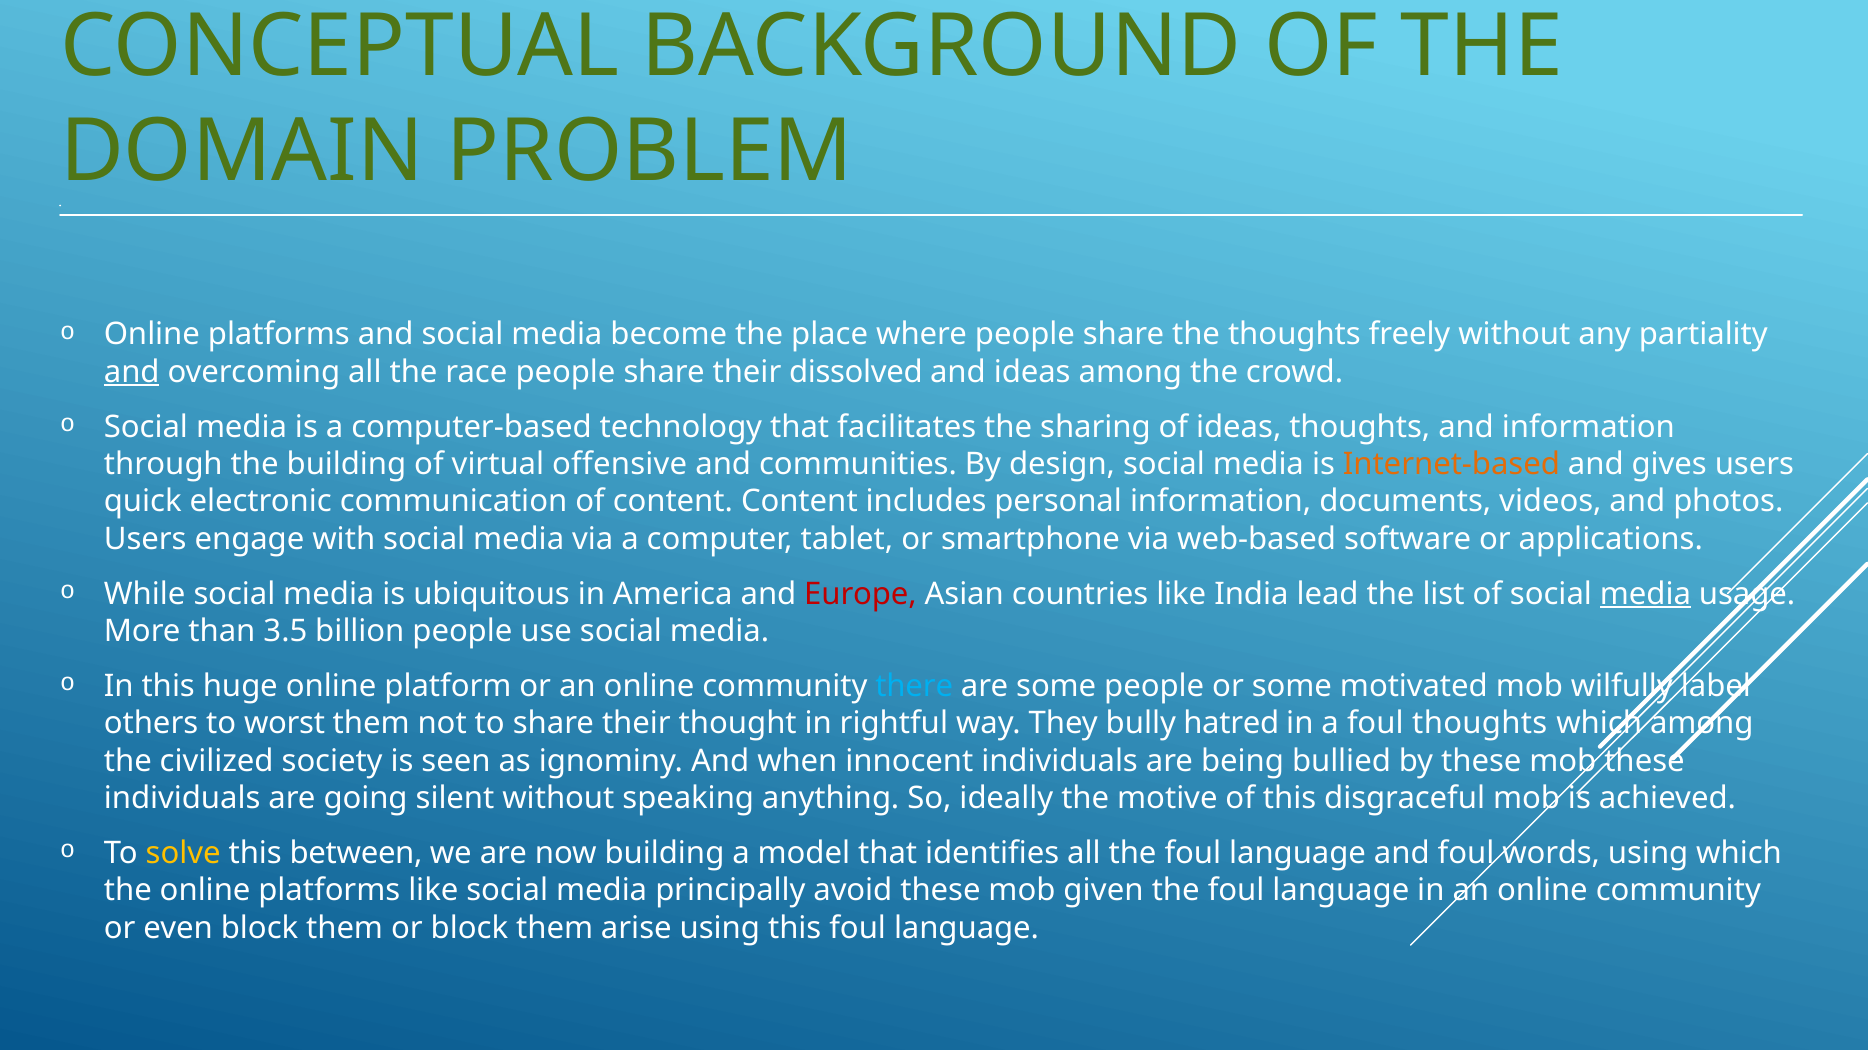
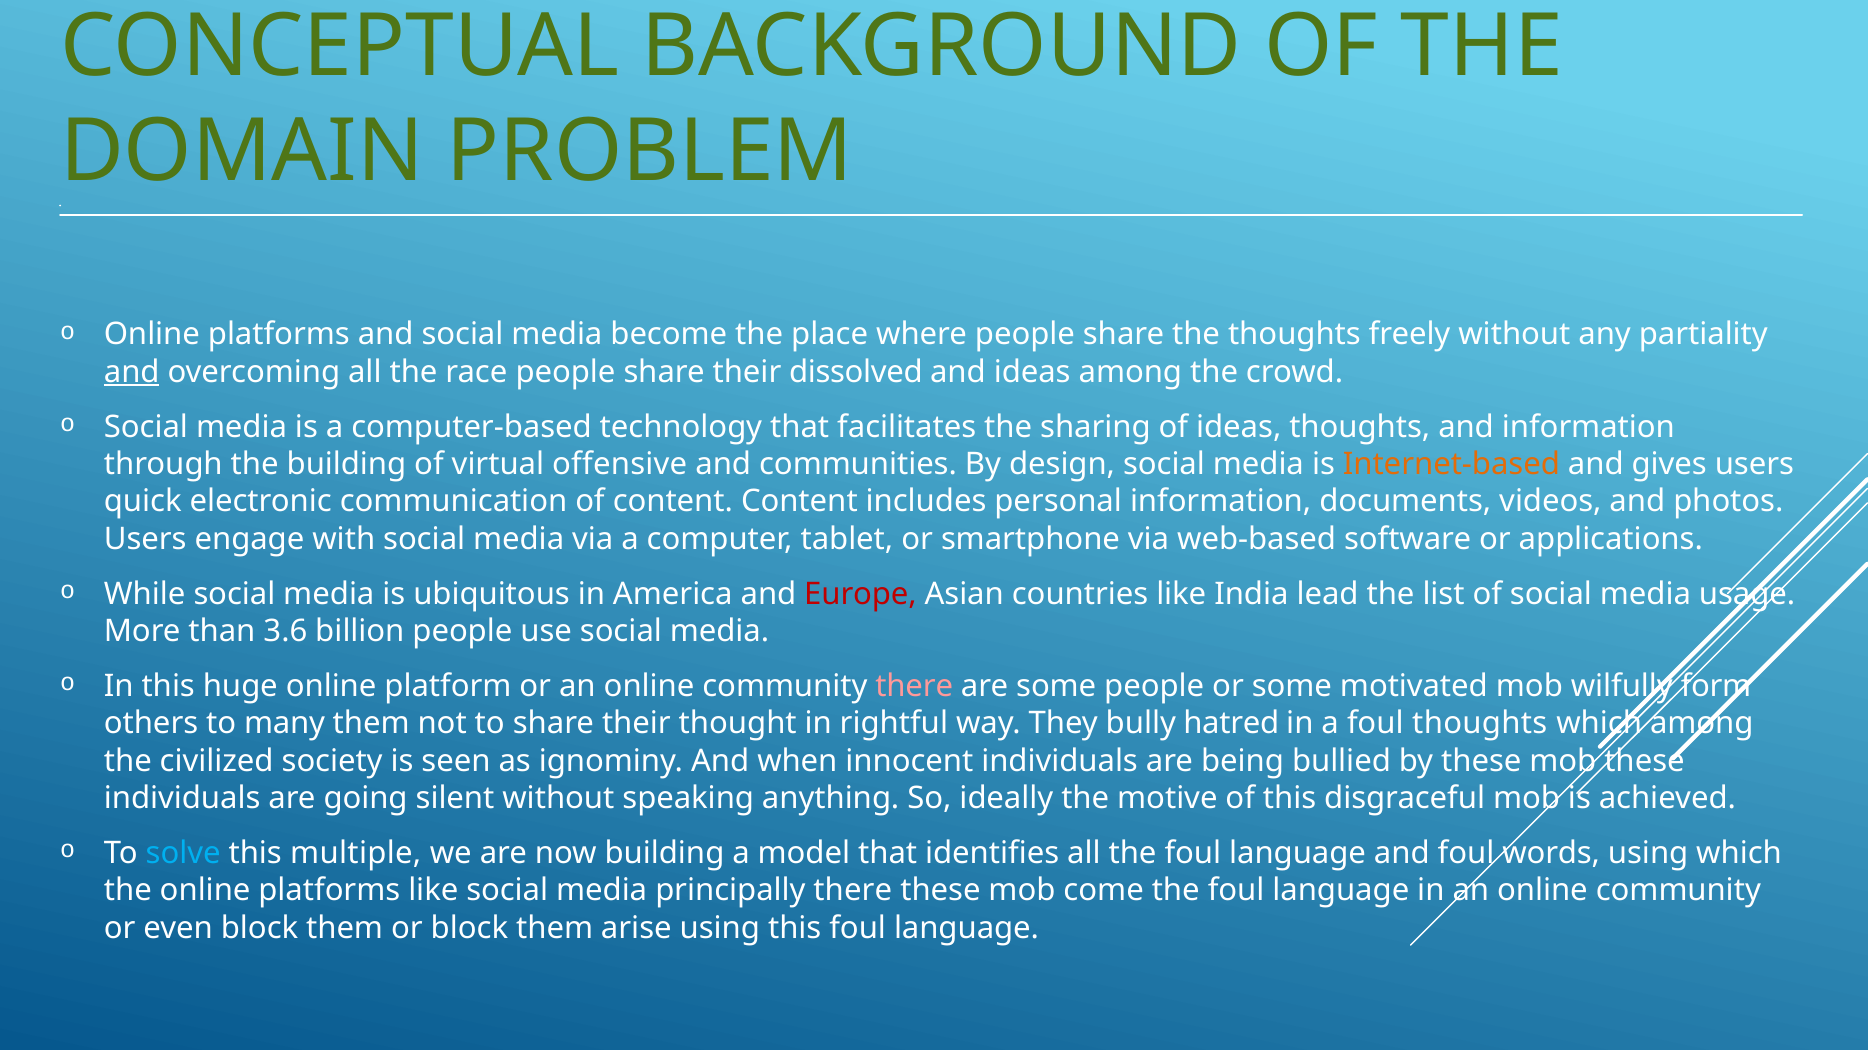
media underline: present -> none (1645, 594)
3.5: 3.5 -> 3.6 (285, 632)
there colour: light blue -> pink (914, 687)
label: label -> form (1716, 687)
worst: worst -> many (285, 724)
solve colour: yellow -> light blue (183, 854)
between: between -> multiple (356, 854)
principally avoid: avoid -> there (853, 891)
given: given -> come (1104, 891)
